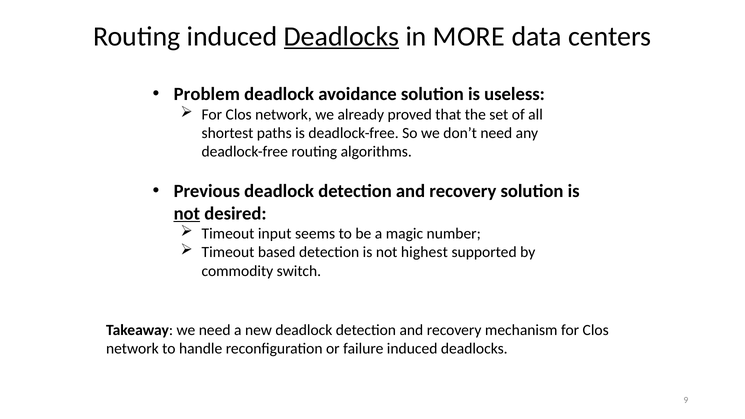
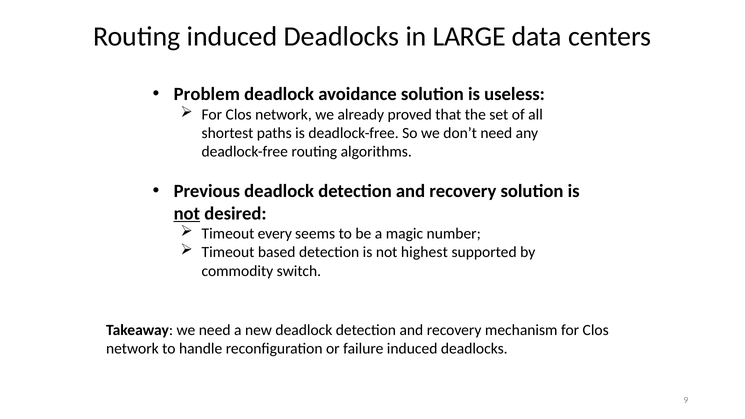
Deadlocks underline: present -> none (342, 36)
MORE: MORE -> LARGE (469, 36)
input: input -> every (275, 234)
